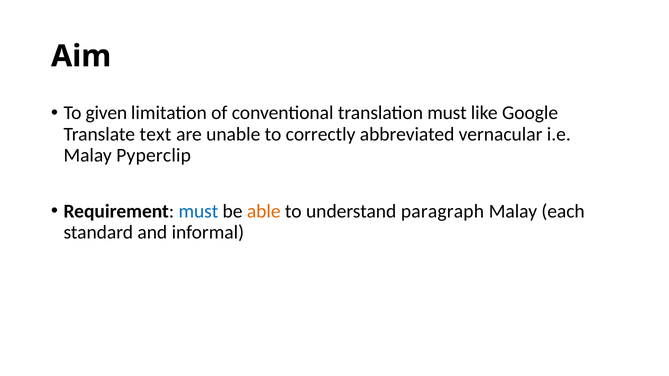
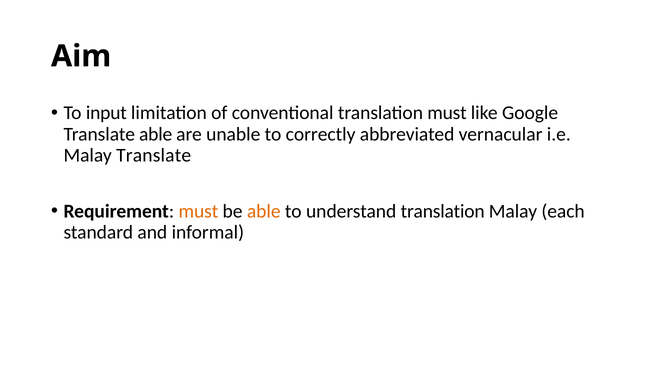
given: given -> input (106, 113)
Translate text: text -> able (156, 134)
Malay Pyperclip: Pyperclip -> Translate (154, 155)
must colour: blue -> orange (198, 211)
understand paragraph: paragraph -> translation (443, 211)
